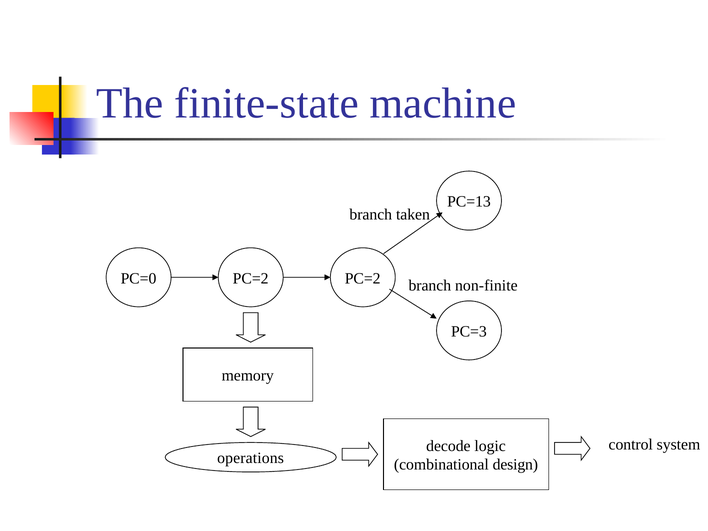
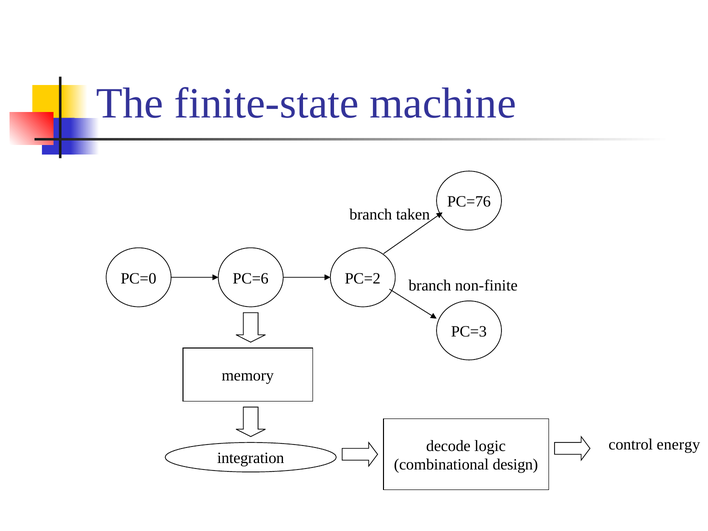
PC=13: PC=13 -> PC=76 (469, 202)
PC=0 PC=2: PC=2 -> PC=6 (251, 278)
system: system -> energy (678, 445)
operations: operations -> integration (251, 458)
